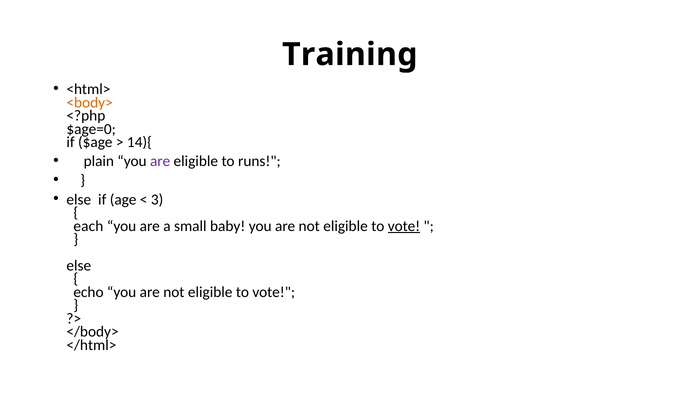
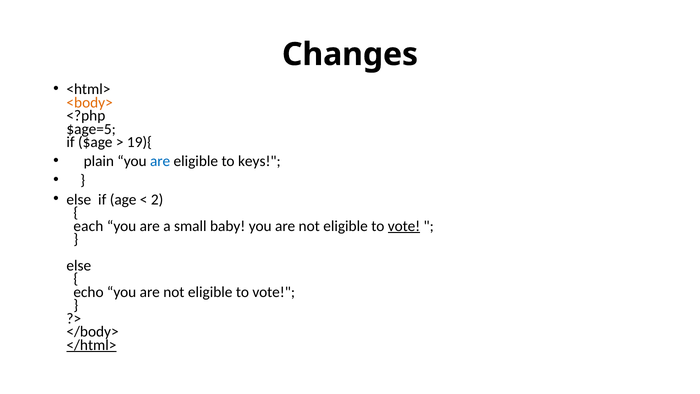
Training: Training -> Changes (350, 54)
$age=0: $age=0 -> $age=5 (91, 129)
14){: 14){ -> 19){ (139, 142)
are colour: purple -> blue (160, 161)
runs: runs -> keys (259, 161)
3: 3 -> 2 (157, 199)
</html> underline: none -> present (91, 345)
